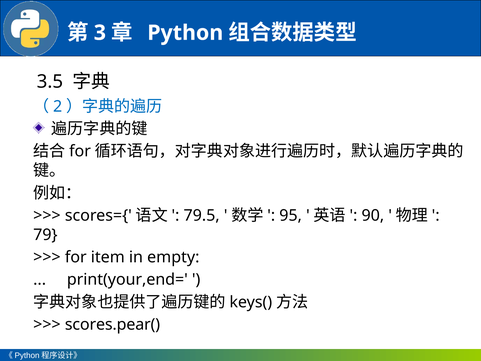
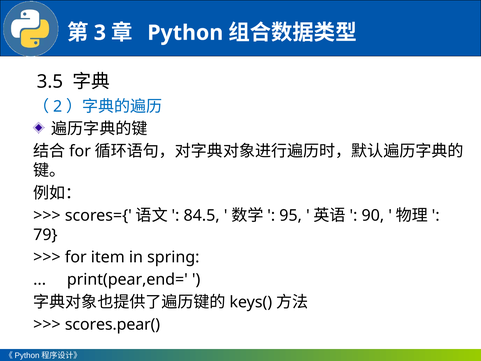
79.5: 79.5 -> 84.5 (202, 215)
empty: empty -> spring (173, 257)
print(your,end=: print(your,end= -> print(pear,end= (127, 280)
